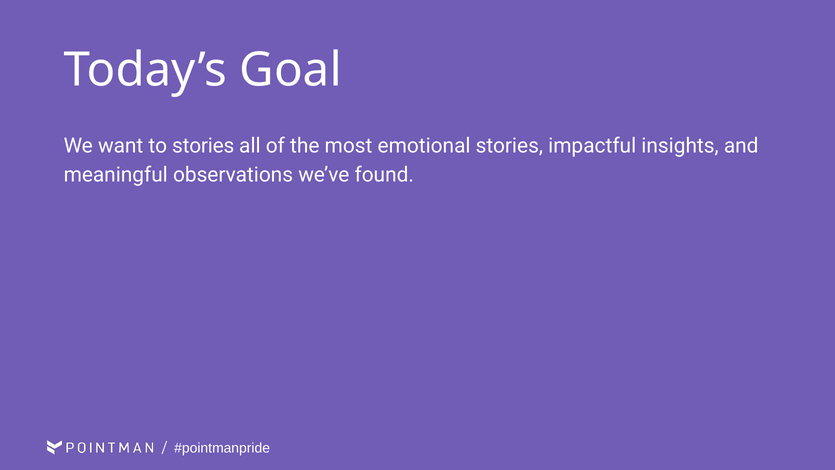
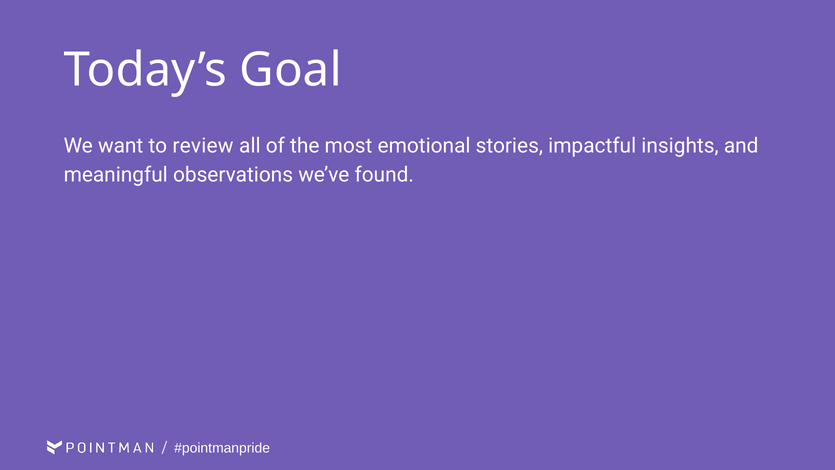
to stories: stories -> review (203, 146)
